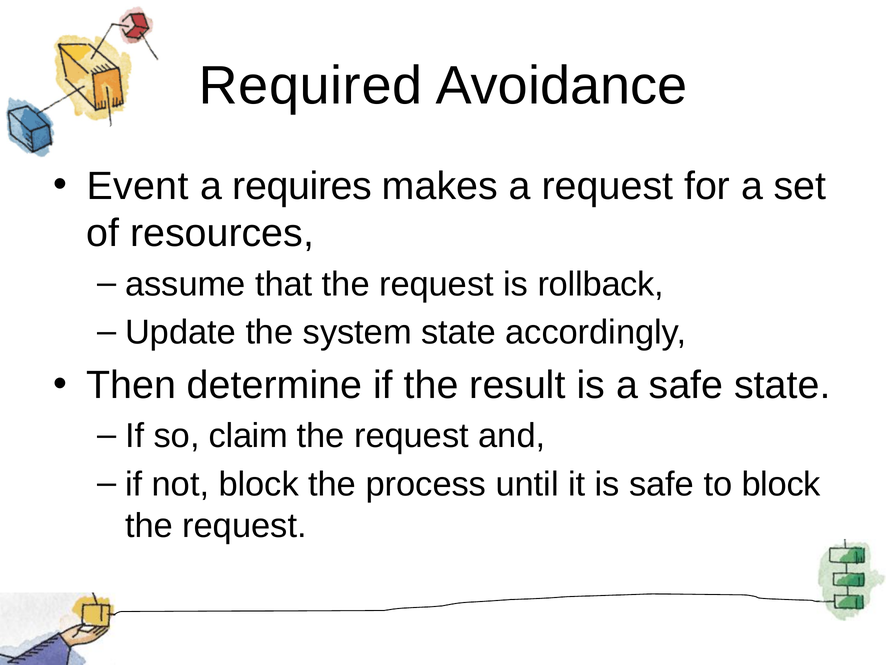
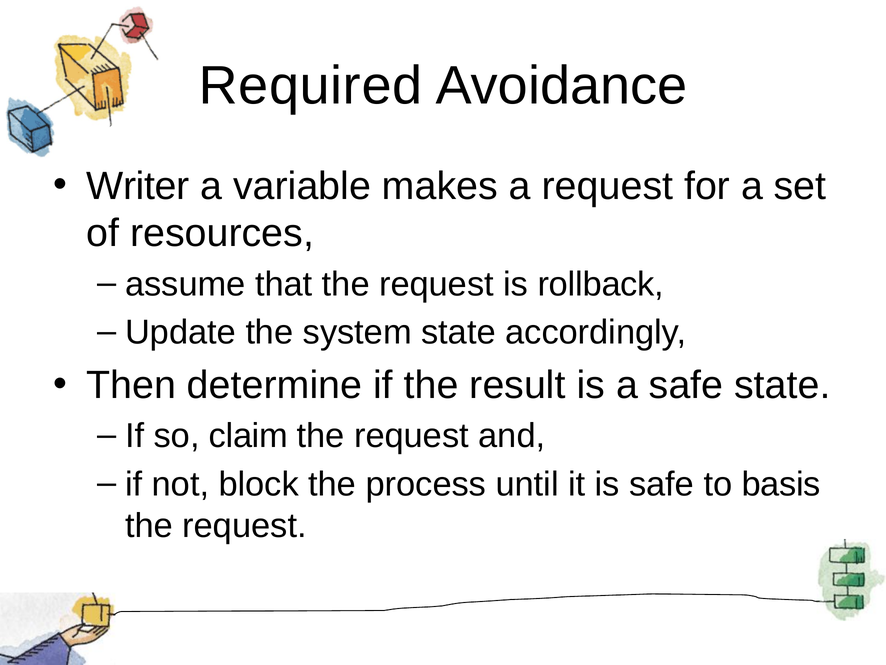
Event: Event -> Writer (138, 186)
requires: requires -> variable (302, 186)
to block: block -> basis (781, 484)
